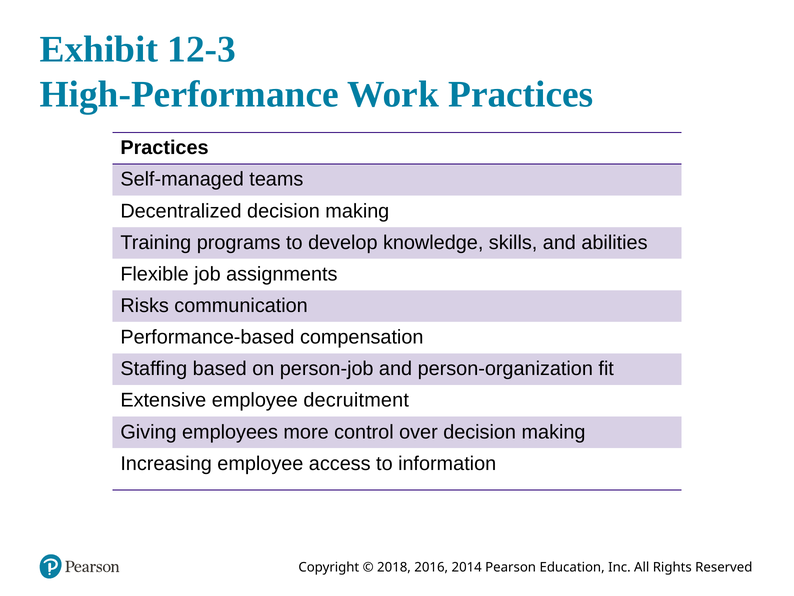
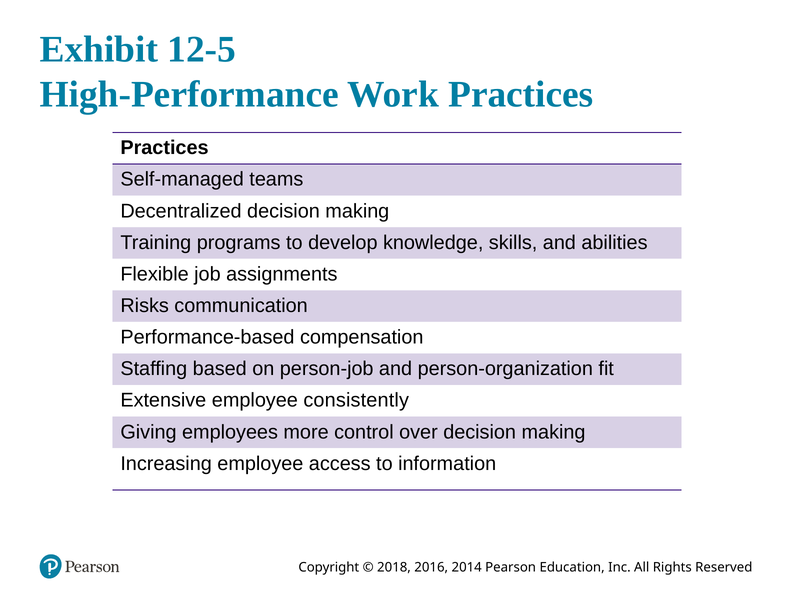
12-3: 12-3 -> 12-5 (202, 49)
decruitment: decruitment -> consistently (356, 400)
